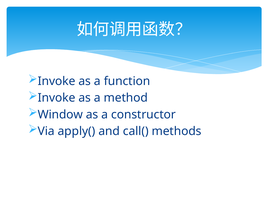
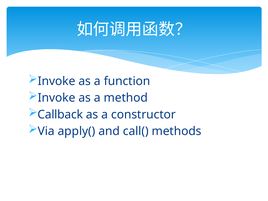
Window: Window -> Callback (60, 114)
